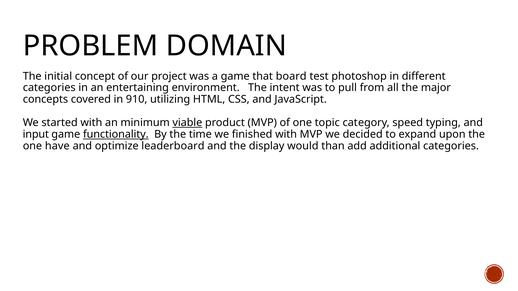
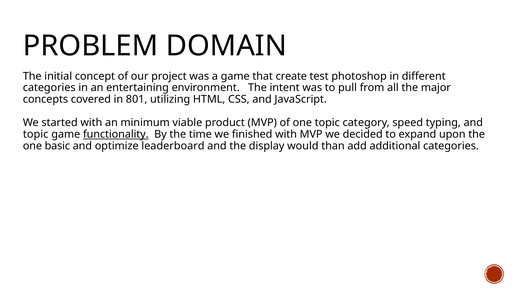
board: board -> create (291, 76)
910: 910 -> 801 (137, 100)
viable underline: present -> none (187, 123)
input: input -> topic (36, 135)
have: have -> basic (57, 146)
